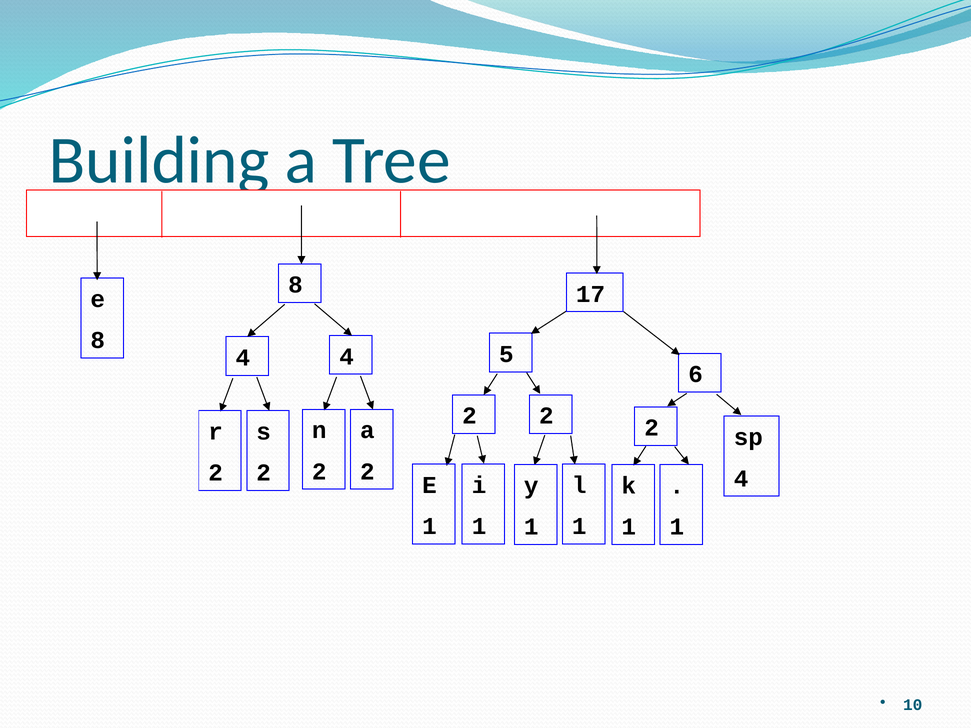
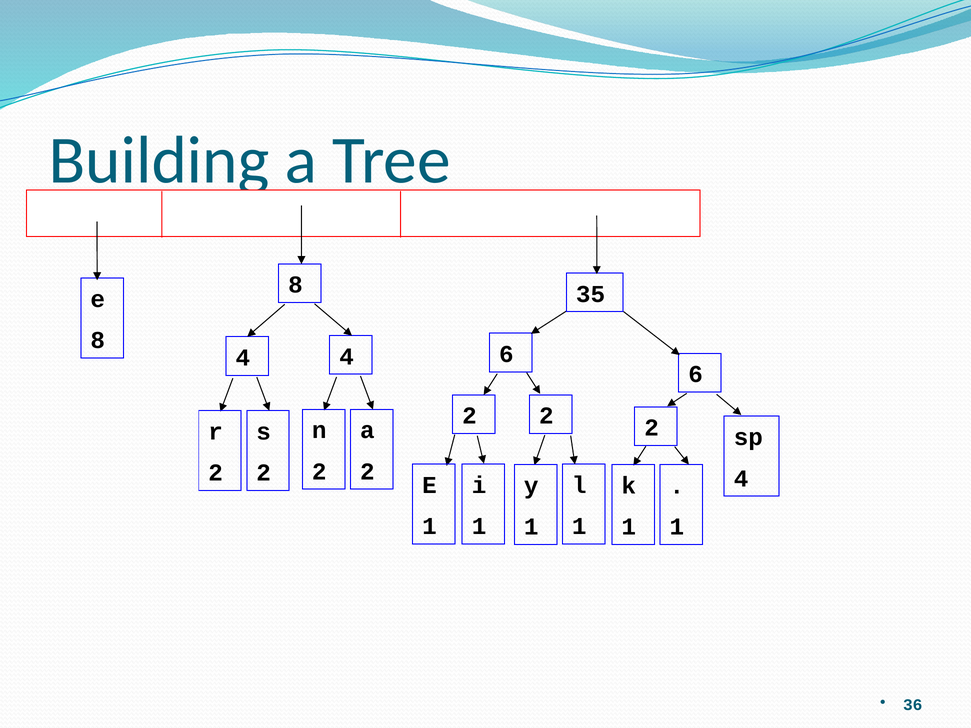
17: 17 -> 35 (591, 294)
4 5: 5 -> 6 (506, 354)
10: 10 -> 36 (913, 705)
